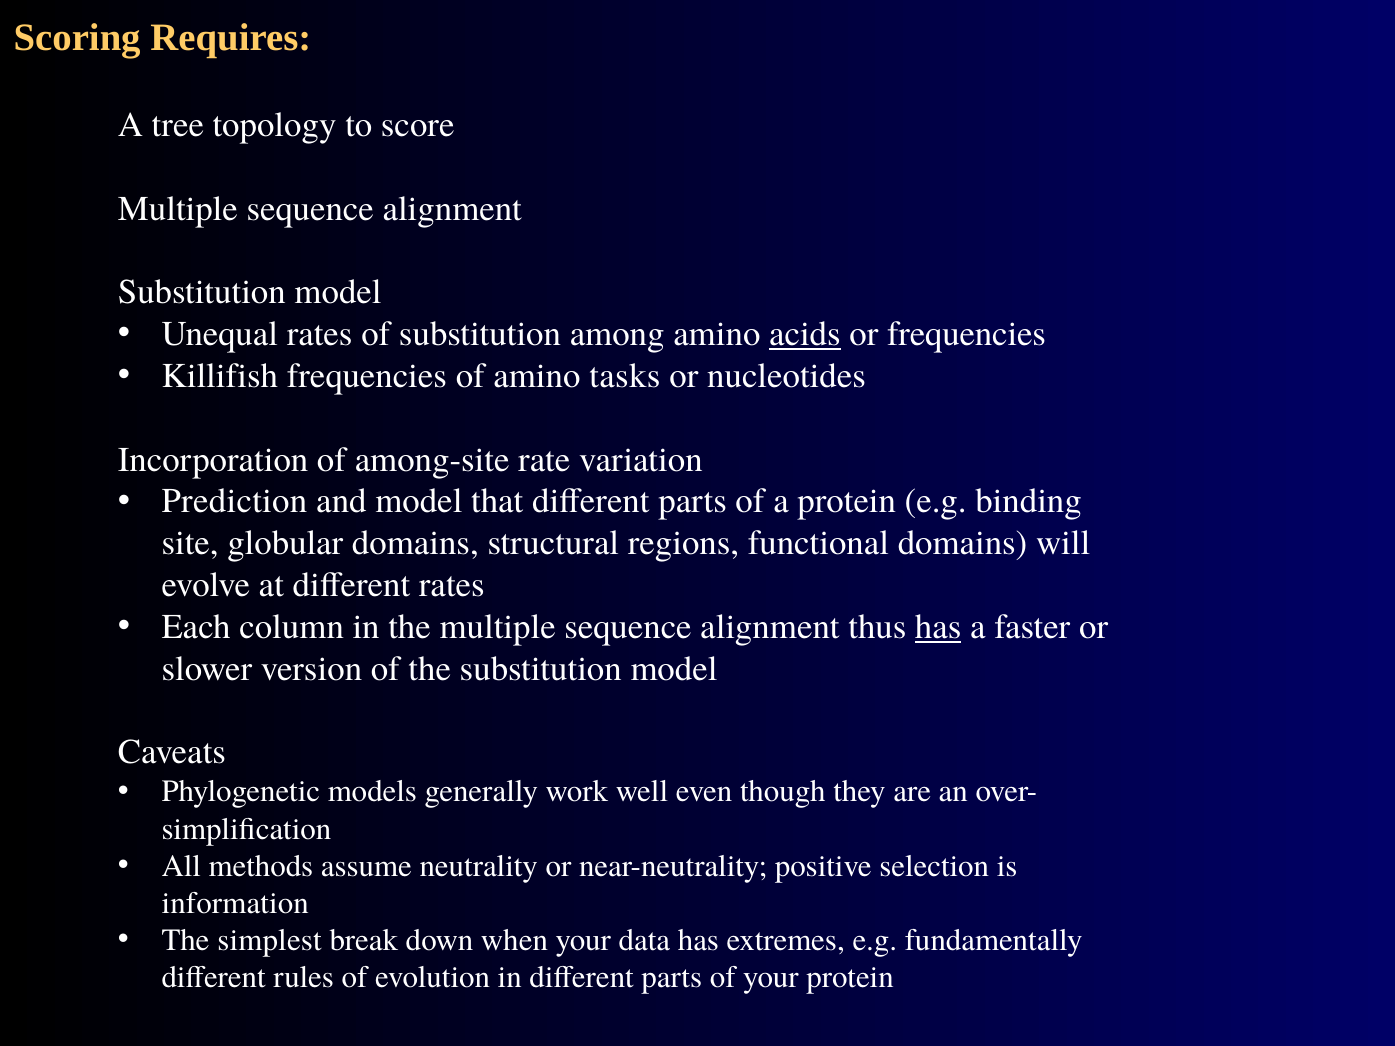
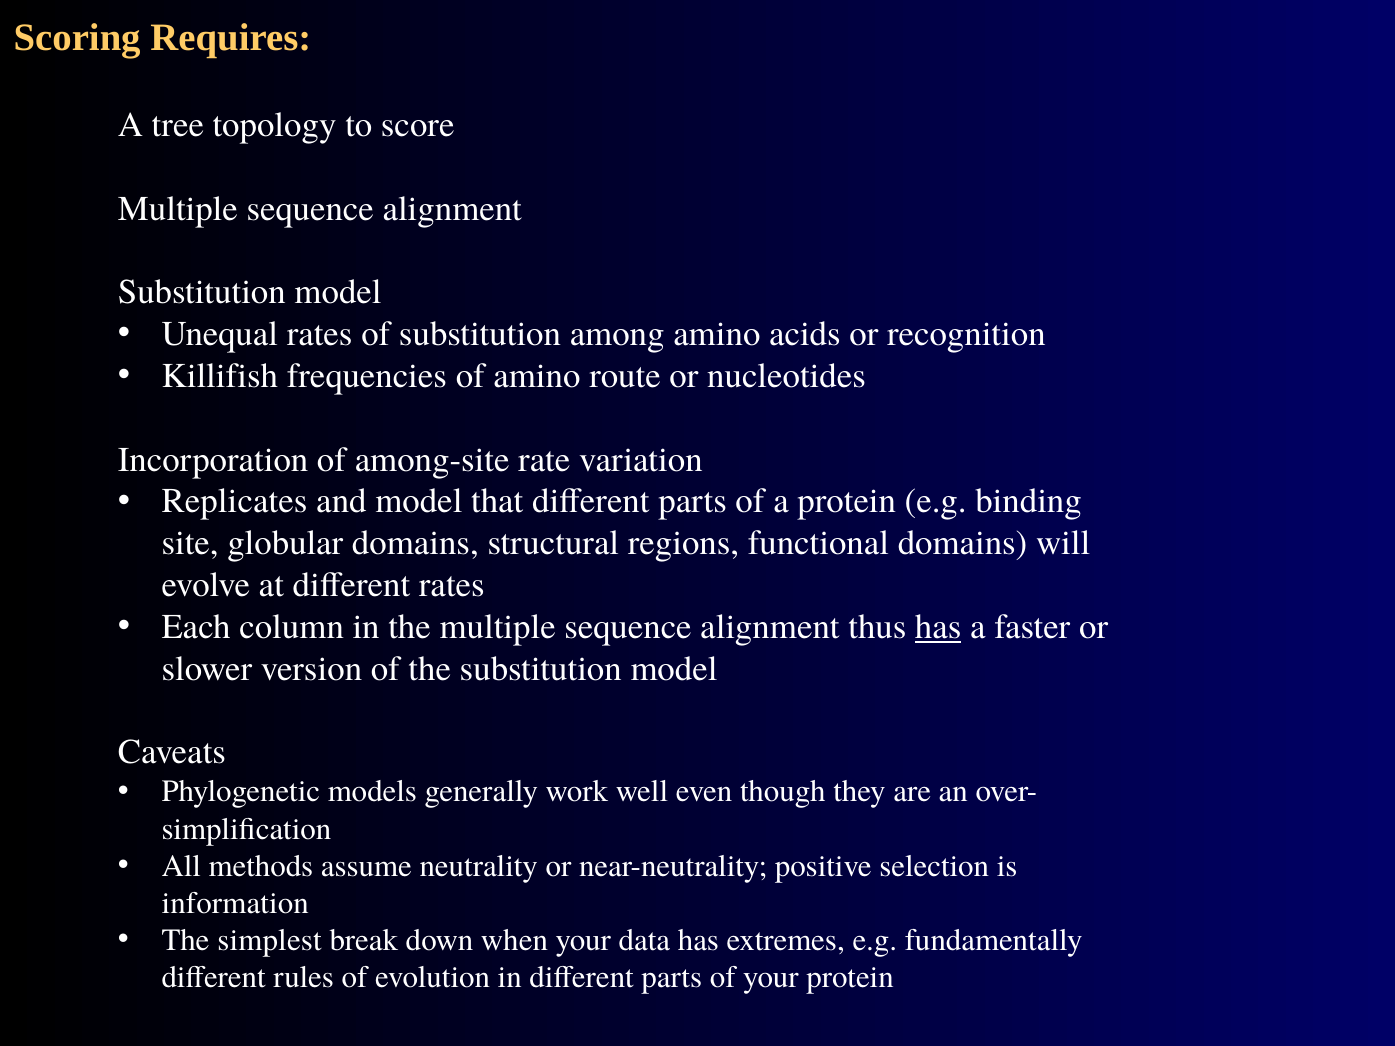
acids underline: present -> none (805, 334)
or frequencies: frequencies -> recognition (966, 334)
tasks: tasks -> route (625, 376)
Prediction: Prediction -> Replicates (235, 502)
